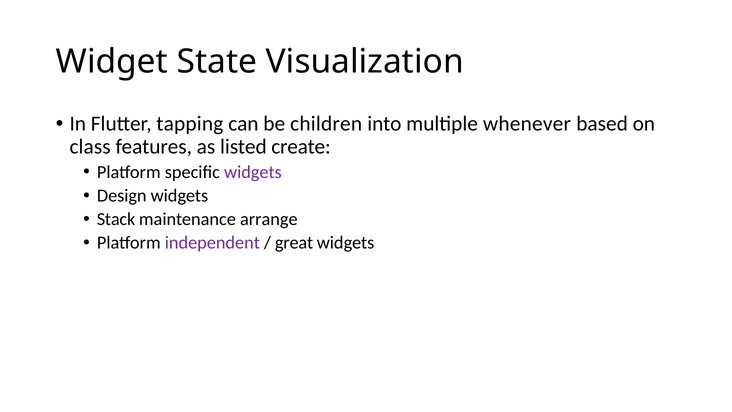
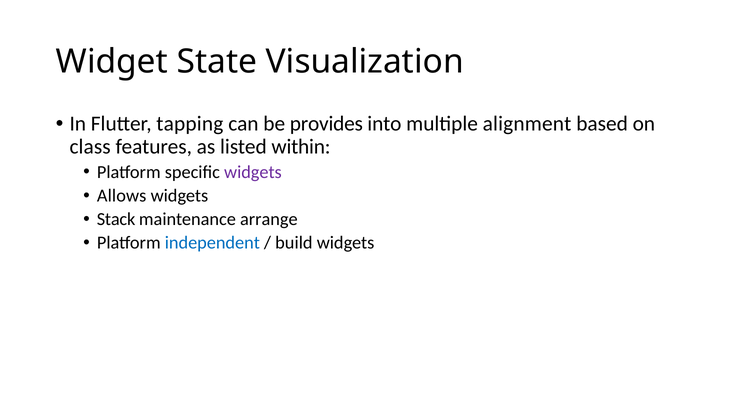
children: children -> provides (326, 124)
whenever: whenever -> alignment (527, 124)
create: create -> within (301, 147)
Design: Design -> Allows (122, 196)
independent colour: purple -> blue (212, 243)
great: great -> build (294, 243)
